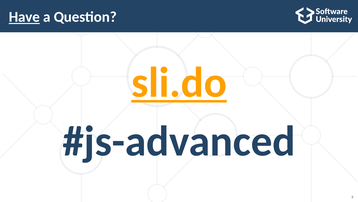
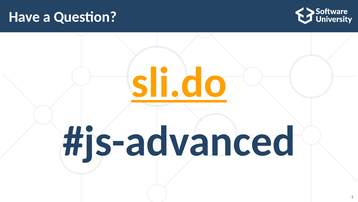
Have underline: present -> none (24, 17)
